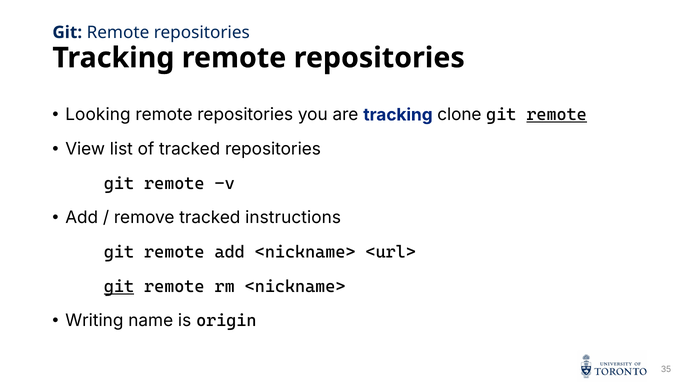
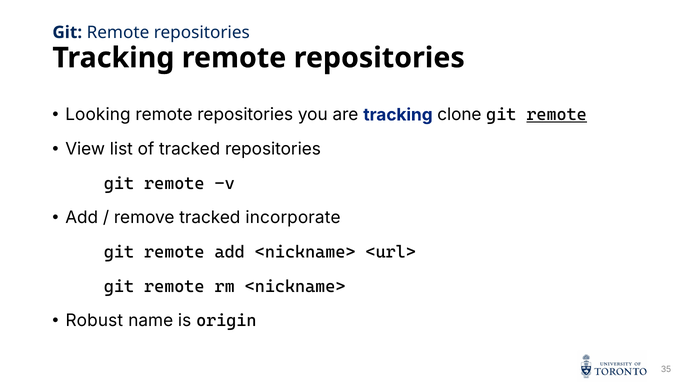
instructions: instructions -> incorporate (293, 217)
git underline: present -> none (119, 286)
Writing: Writing -> Robust (94, 320)
